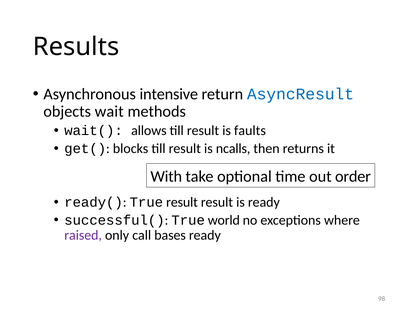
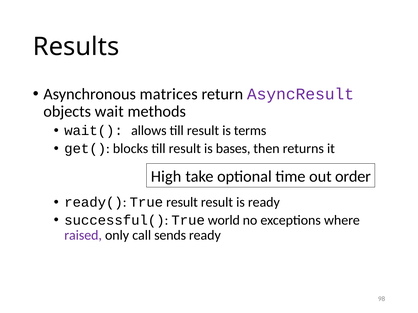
intensive: intensive -> matrices (169, 94)
AsyncResult colour: blue -> purple (300, 94)
faults: faults -> terms (250, 131)
ncalls: ncalls -> bases (233, 149)
With: With -> High (166, 177)
bases: bases -> sends (170, 236)
